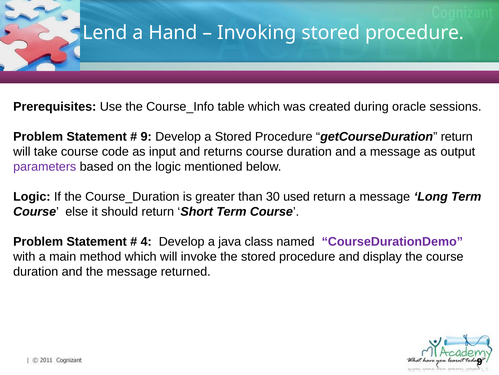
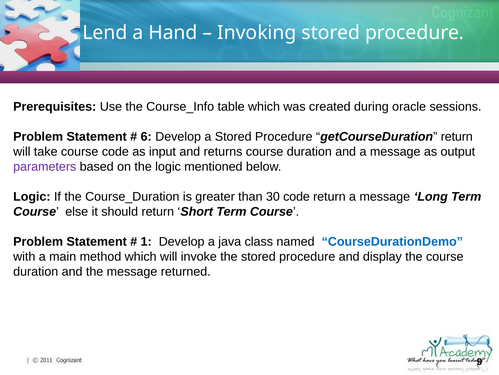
9: 9 -> 6 (146, 136)
30 used: used -> code (297, 196)
4: 4 -> 1 (146, 241)
CourseDurationDemo colour: purple -> blue (392, 241)
